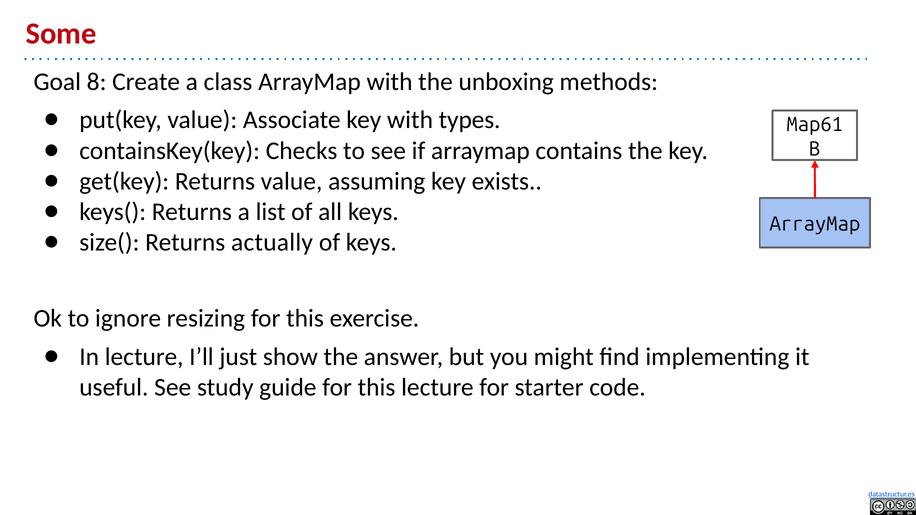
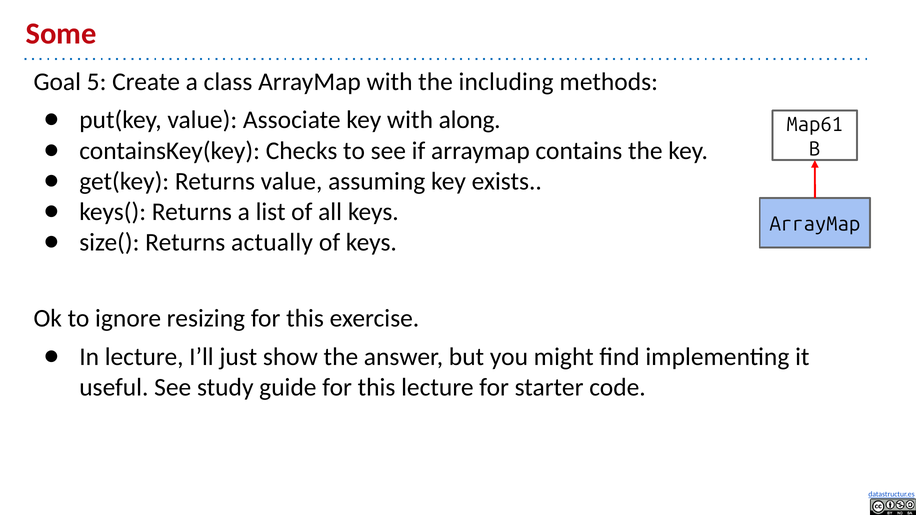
8: 8 -> 5 (97, 82)
unboxing: unboxing -> including (506, 82)
types: types -> along (470, 120)
